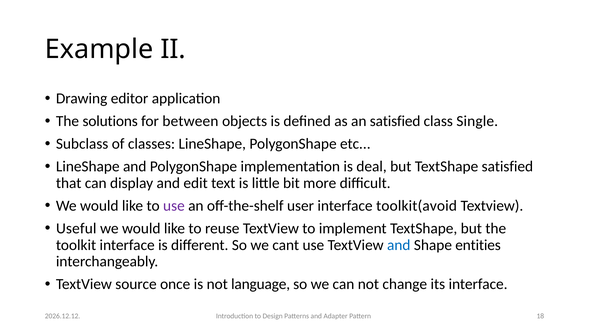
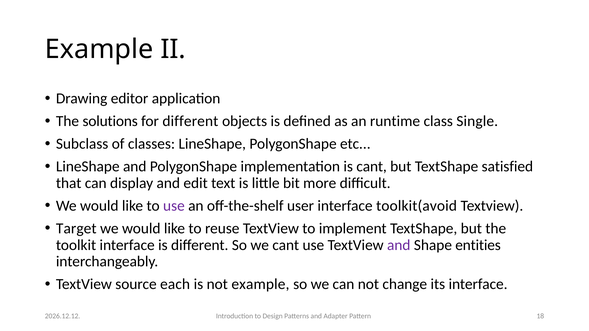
for between: between -> different (190, 121)
an satisfied: satisfied -> runtime (395, 121)
is deal: deal -> cant (372, 167)
Useful: Useful -> Target (76, 229)
and colour: blue -> purple (399, 245)
once: once -> each (175, 284)
not language: language -> example (260, 284)
